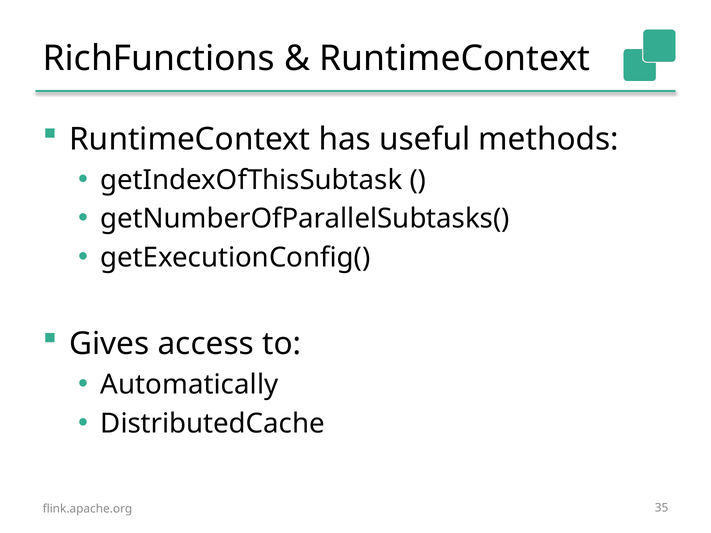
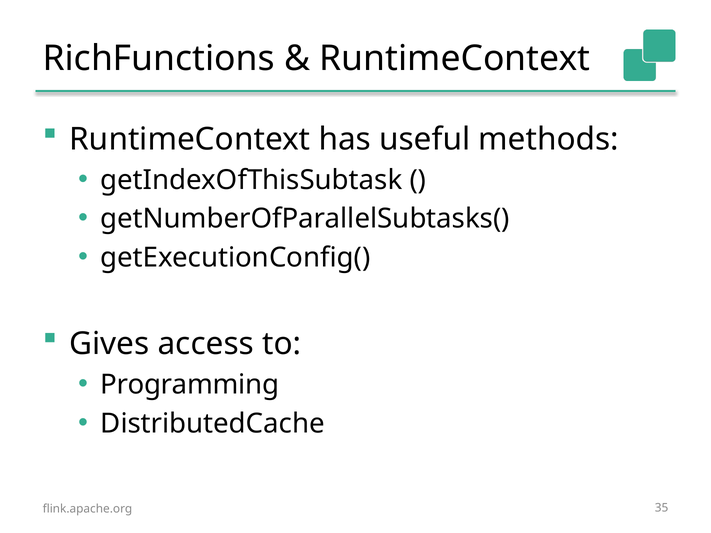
Automatically: Automatically -> Programming (190, 385)
